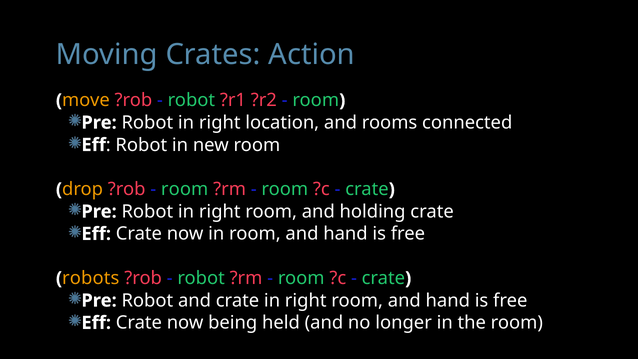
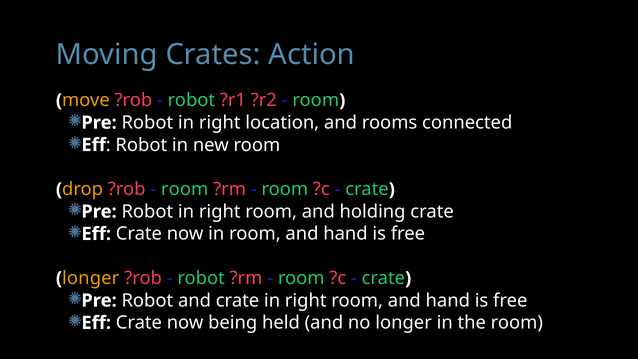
robots: robots -> longer (91, 278)
